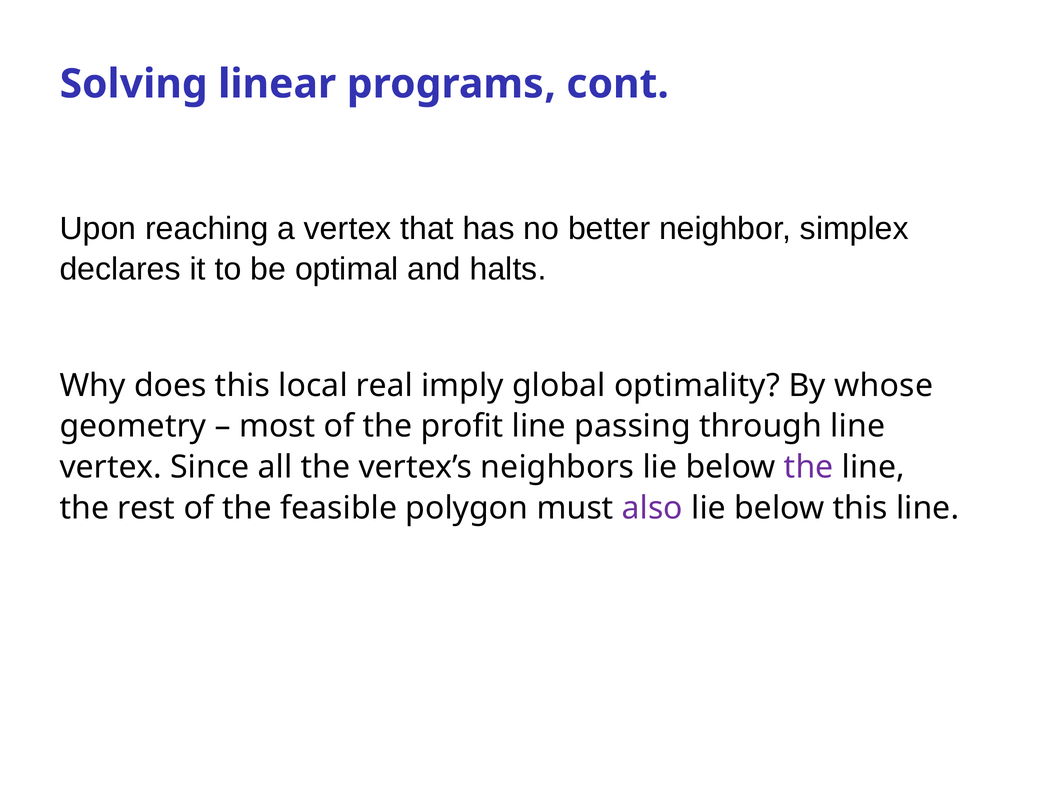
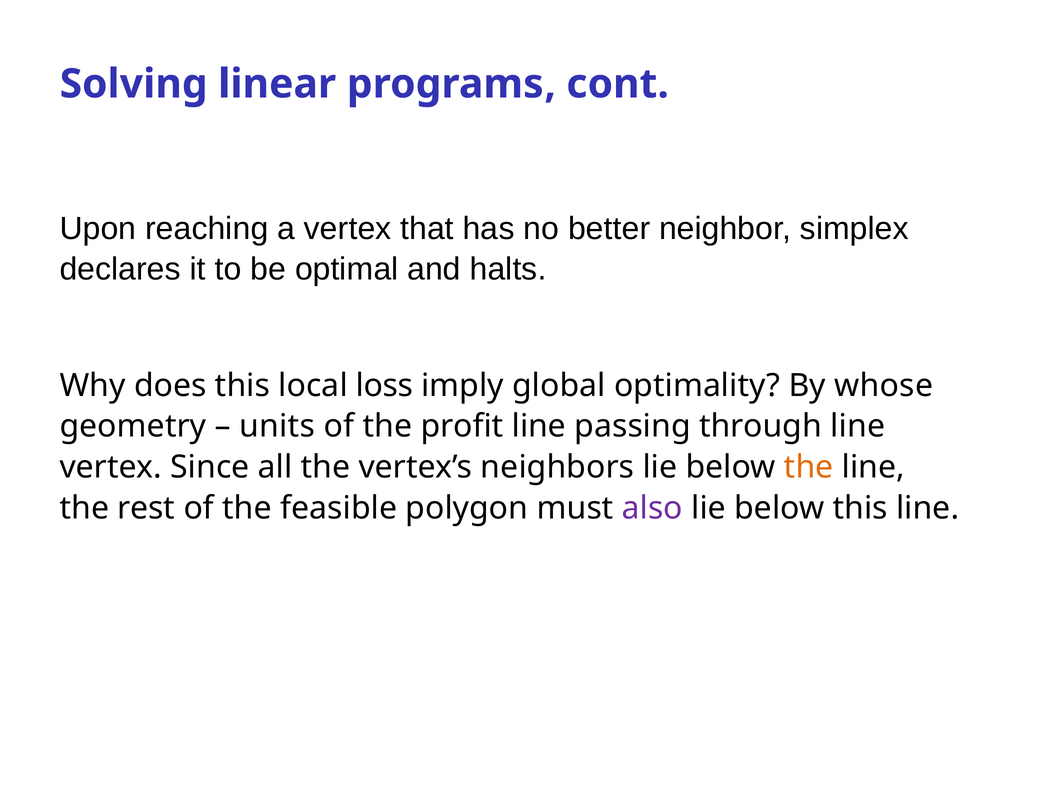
real: real -> loss (385, 385)
most: most -> units (277, 426)
the colour: purple -> orange (809, 467)
